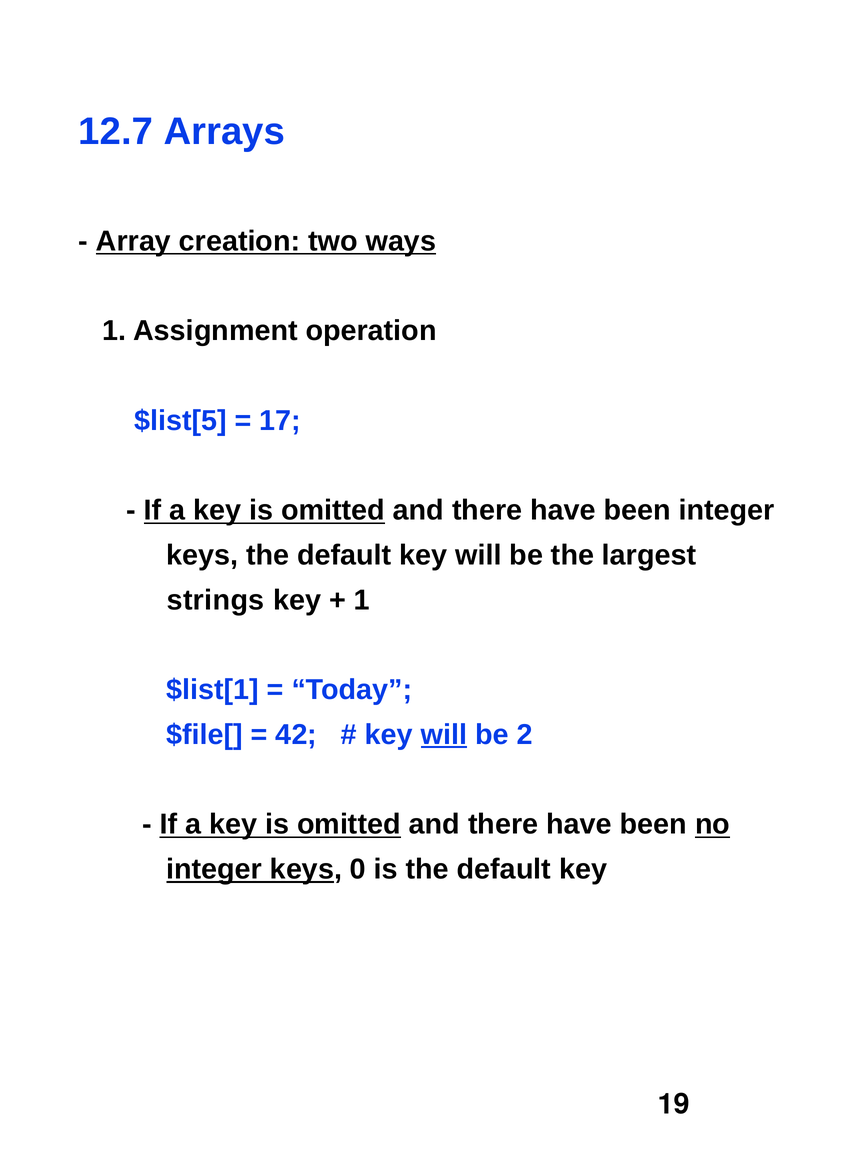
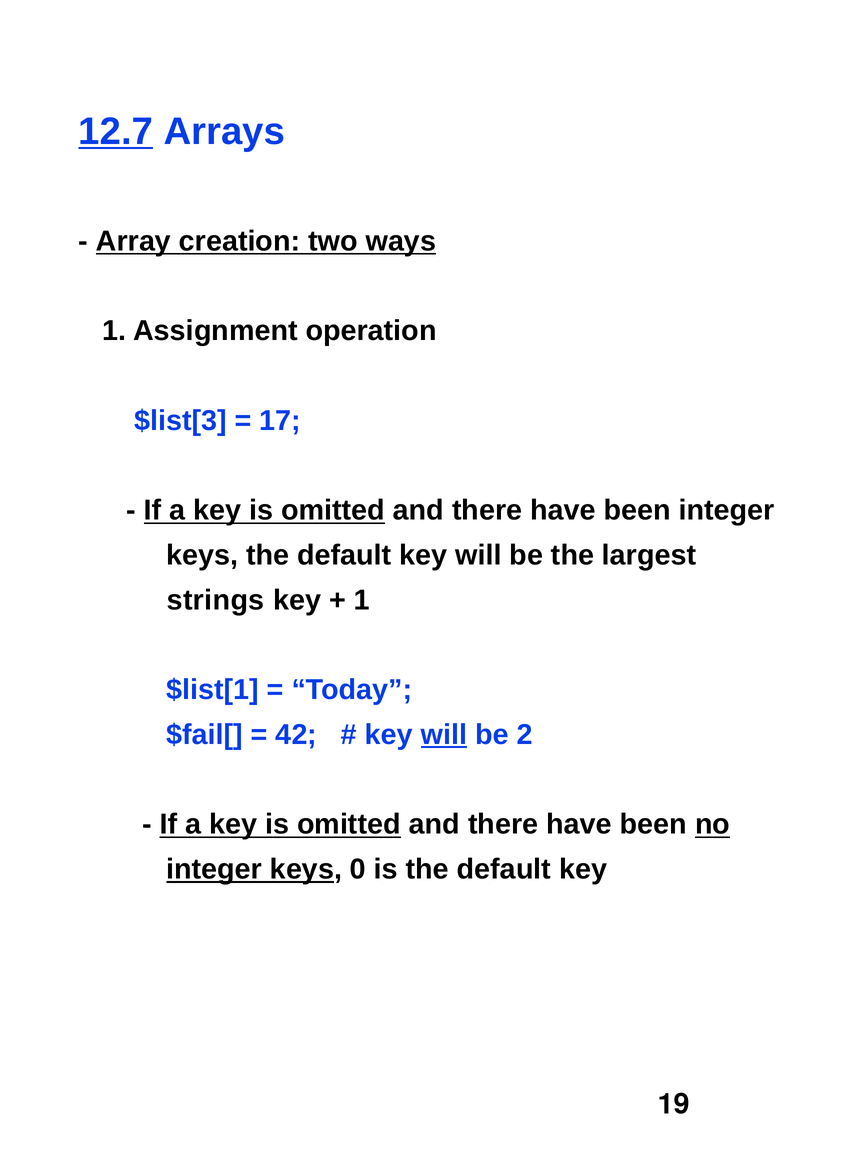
12.7 underline: none -> present (116, 131)
$list[5: $list[5 -> $list[3 (180, 421)
$file[: $file[ -> $fail[ (205, 734)
